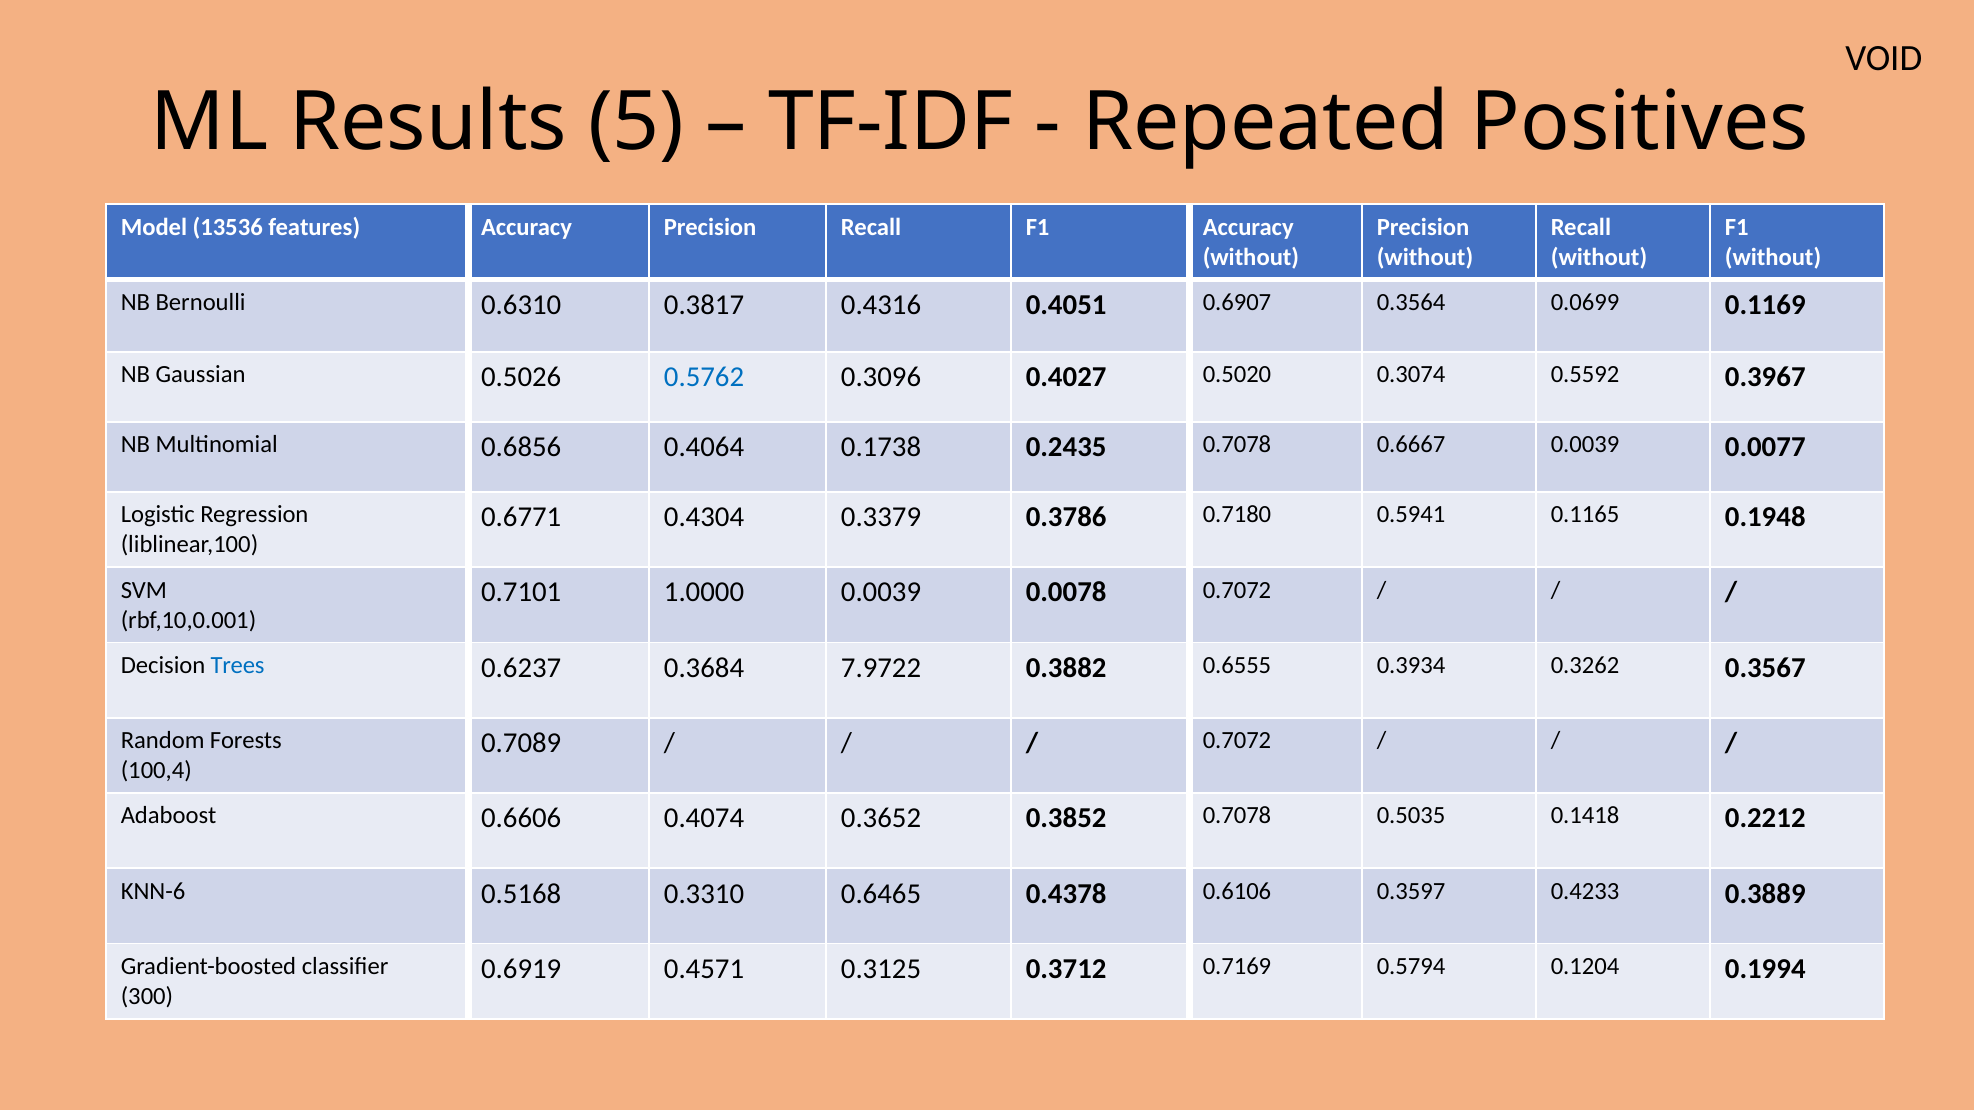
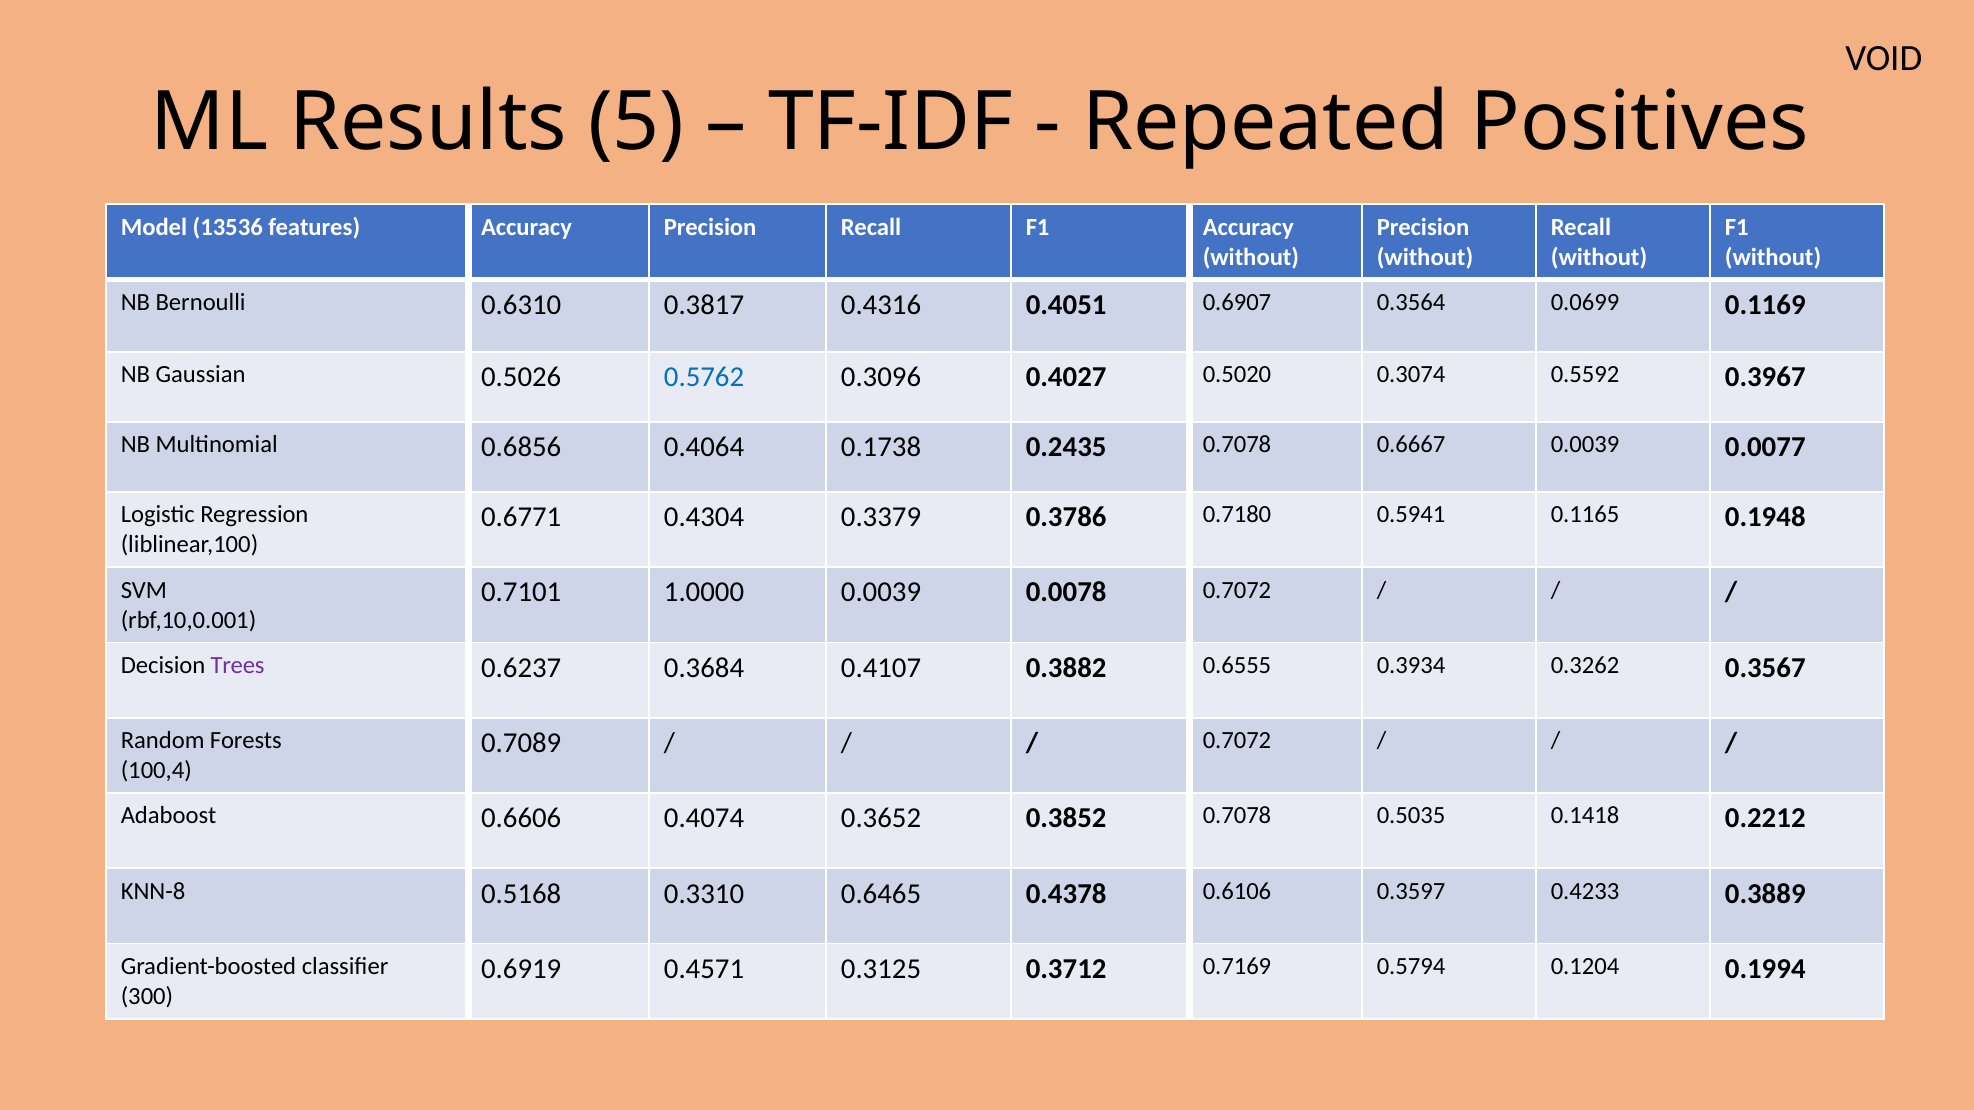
Trees colour: blue -> purple (238, 665)
7.9722: 7.9722 -> 0.4107 (881, 668)
KNN-6: KNN-6 -> KNN-8 (153, 891)
